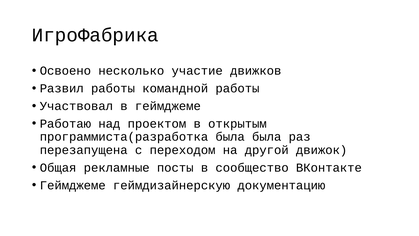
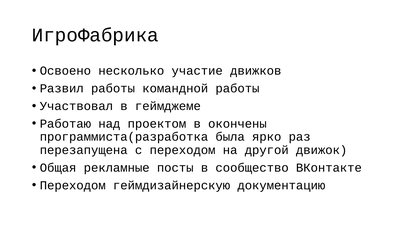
открытым: открытым -> окончены (237, 124)
была была: была -> ярко (267, 137)
Геймджеме: Геймджеме -> Переходом (73, 185)
